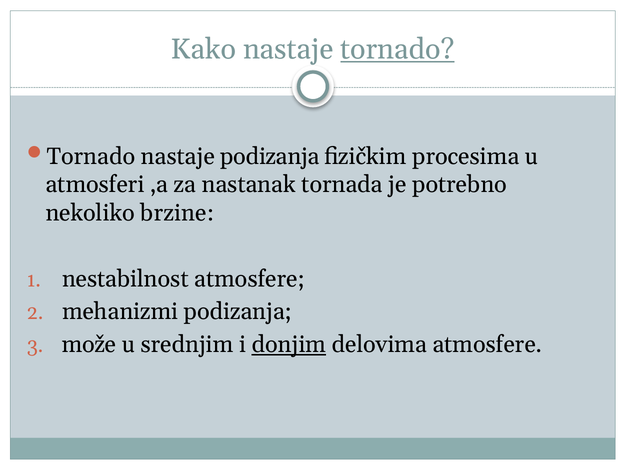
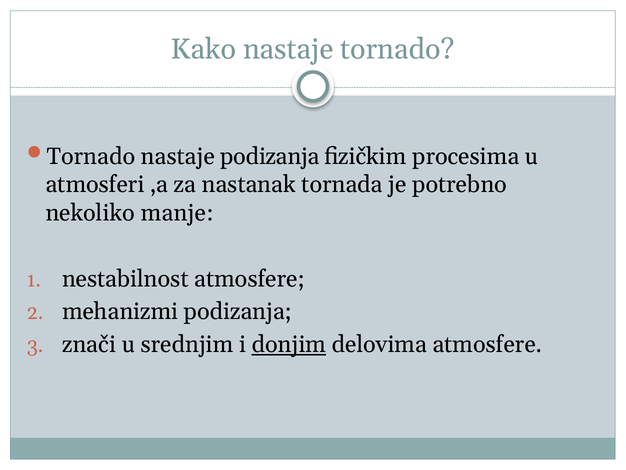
tornado underline: present -> none (397, 49)
brzine: brzine -> manje (177, 213)
može: može -> znači (89, 344)
